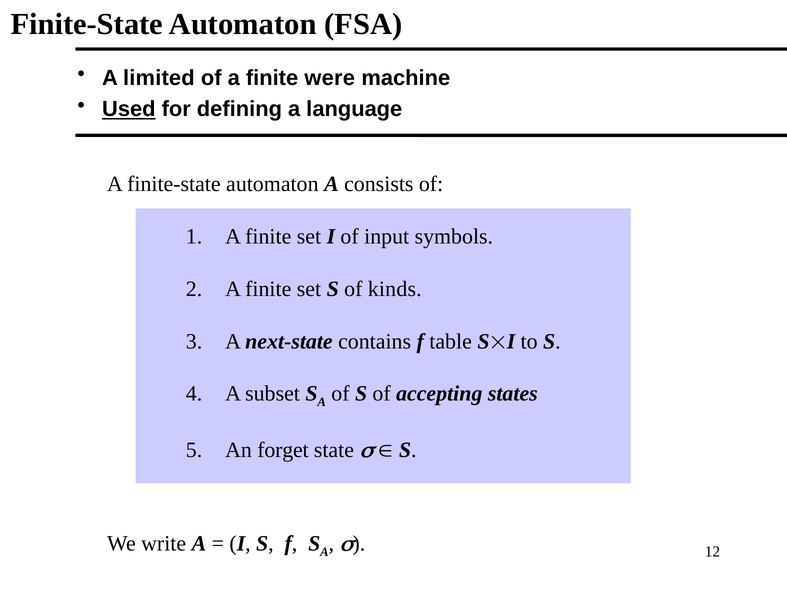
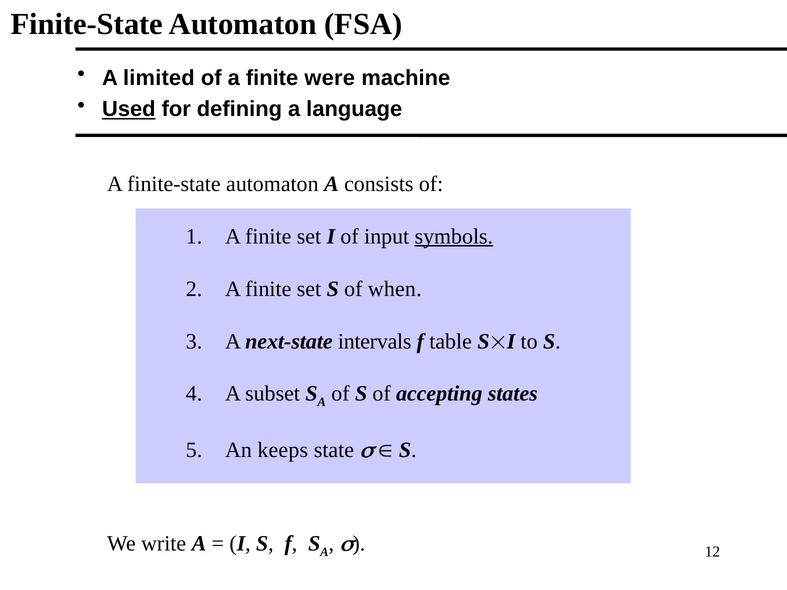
symbols underline: none -> present (454, 236)
kinds: kinds -> when (395, 289)
contains: contains -> intervals (375, 341)
forget: forget -> keeps (283, 450)
